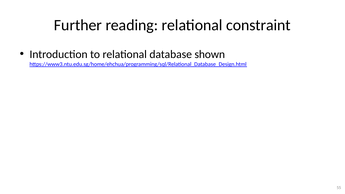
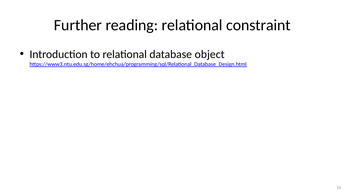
shown: shown -> object (210, 54)
